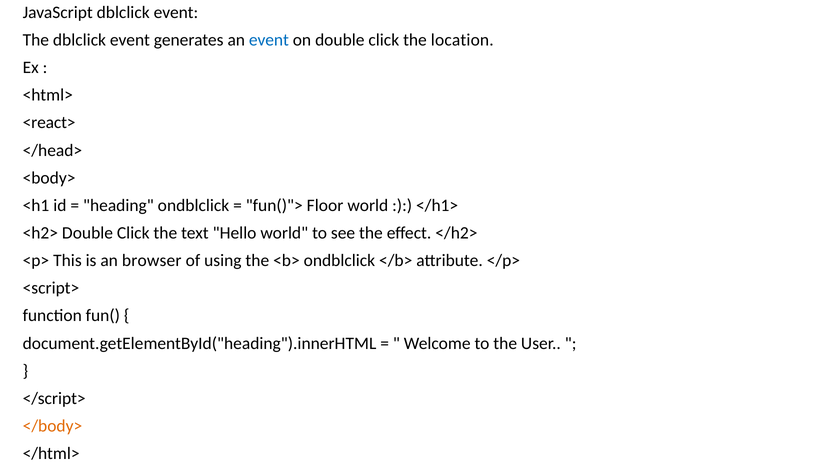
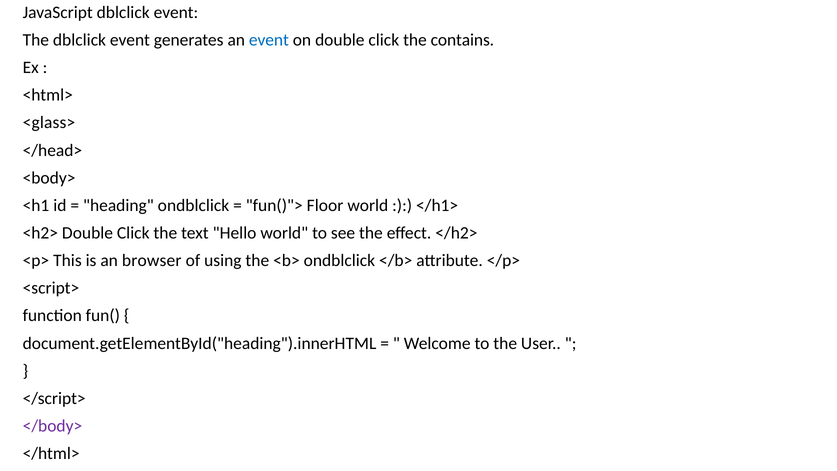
location: location -> contains (462, 40)
<react>: <react> -> <glass> (49, 123)
</body> colour: orange -> purple (52, 426)
